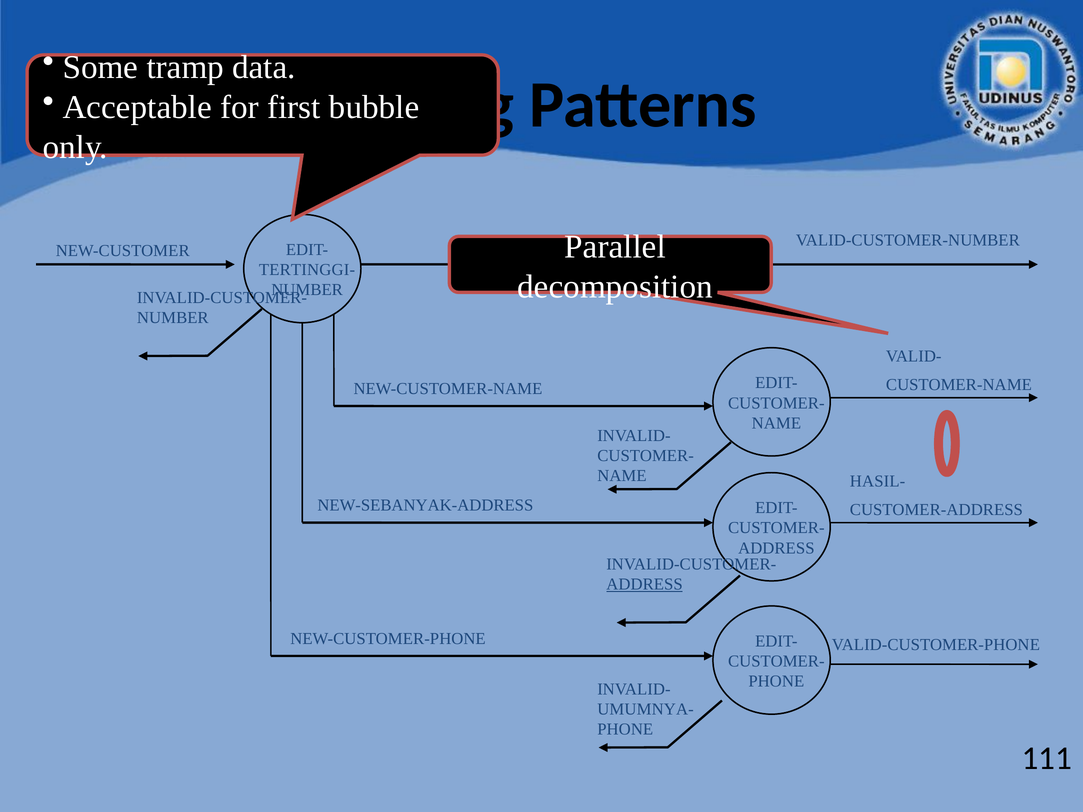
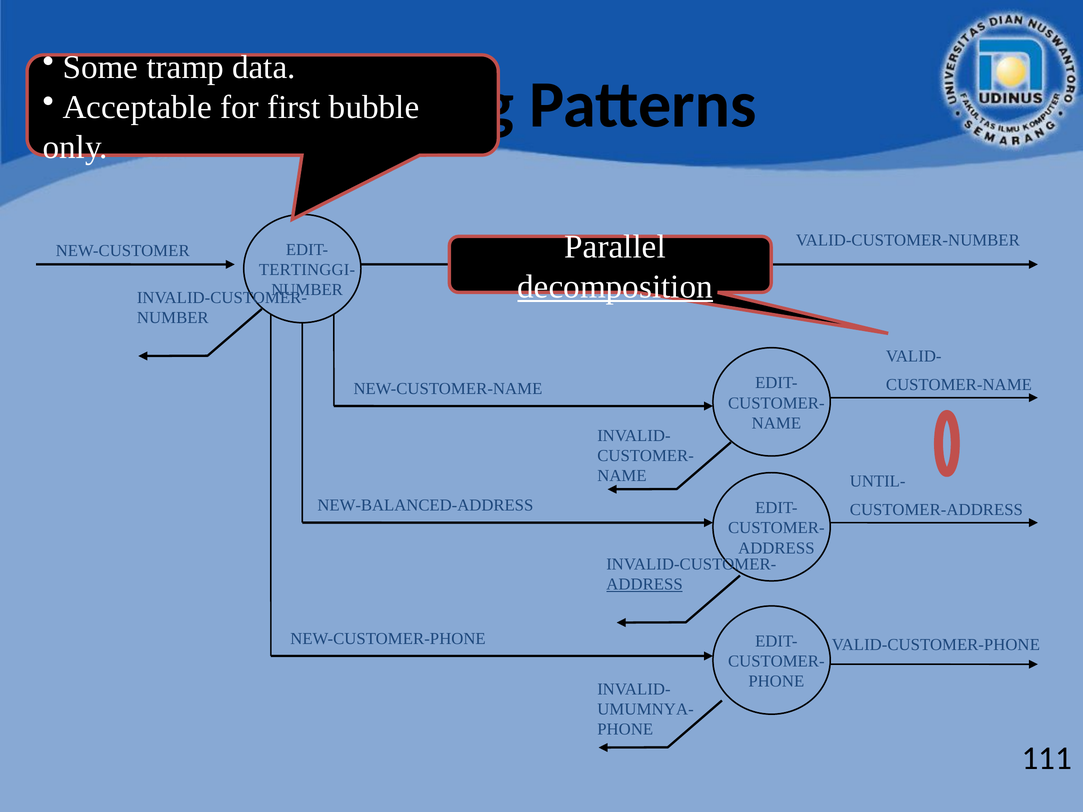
decomposition underline: none -> present (615, 287)
HASIL-: HASIL- -> UNTIL- (878, 481)
NEW-SEBANYAK-ADDRESS: NEW-SEBANYAK-ADDRESS -> NEW-BALANCED-ADDRESS (425, 506)
